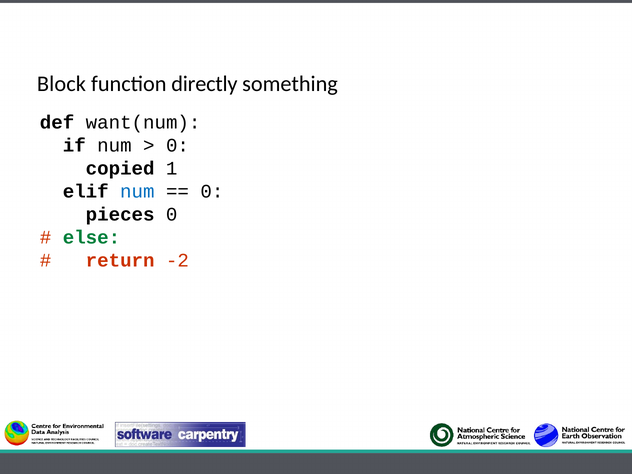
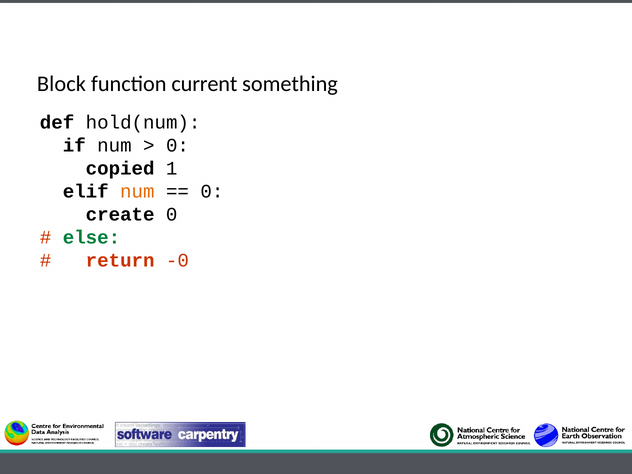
directly: directly -> current (204, 84)
want(num: want(num -> hold(num (143, 123)
num colour: blue -> orange (137, 191)
pieces: pieces -> create (120, 214)
-2: -2 -> -0 (177, 260)
